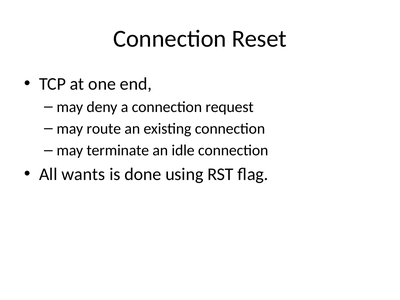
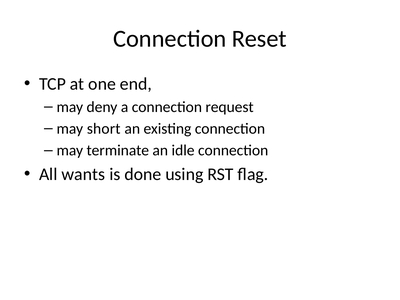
route: route -> short (104, 129)
